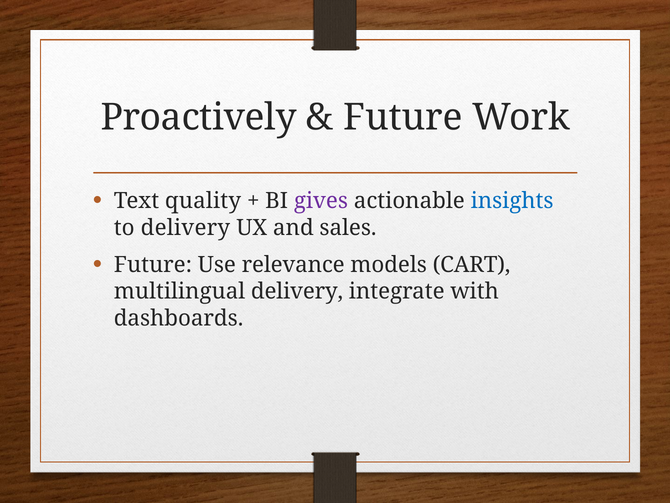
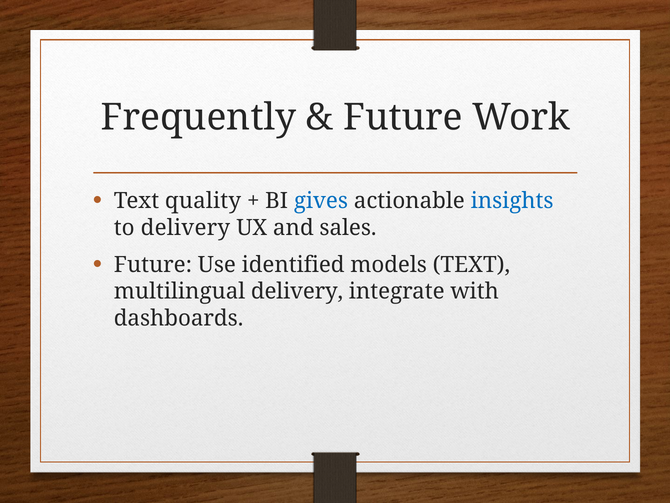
Proactively: Proactively -> Frequently (198, 117)
gives colour: purple -> blue (321, 201)
relevance: relevance -> identified (293, 264)
models CART: CART -> TEXT (471, 264)
